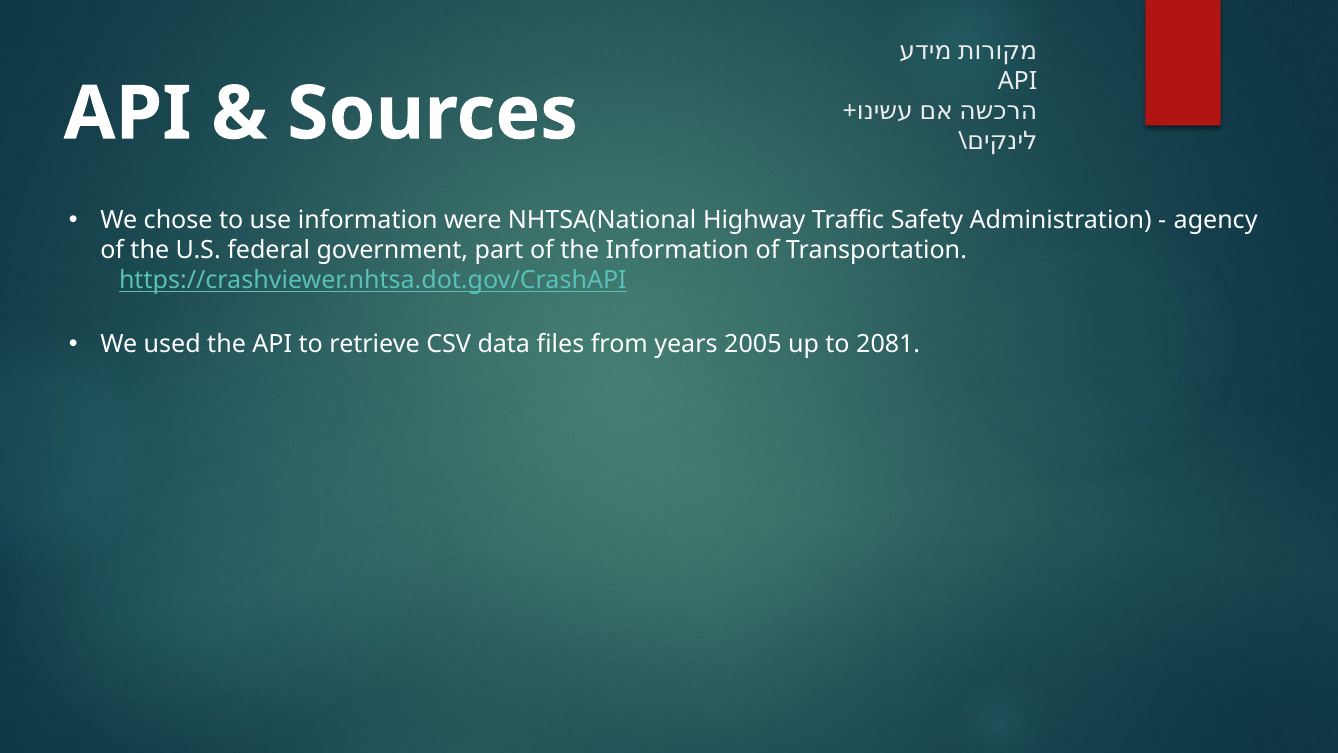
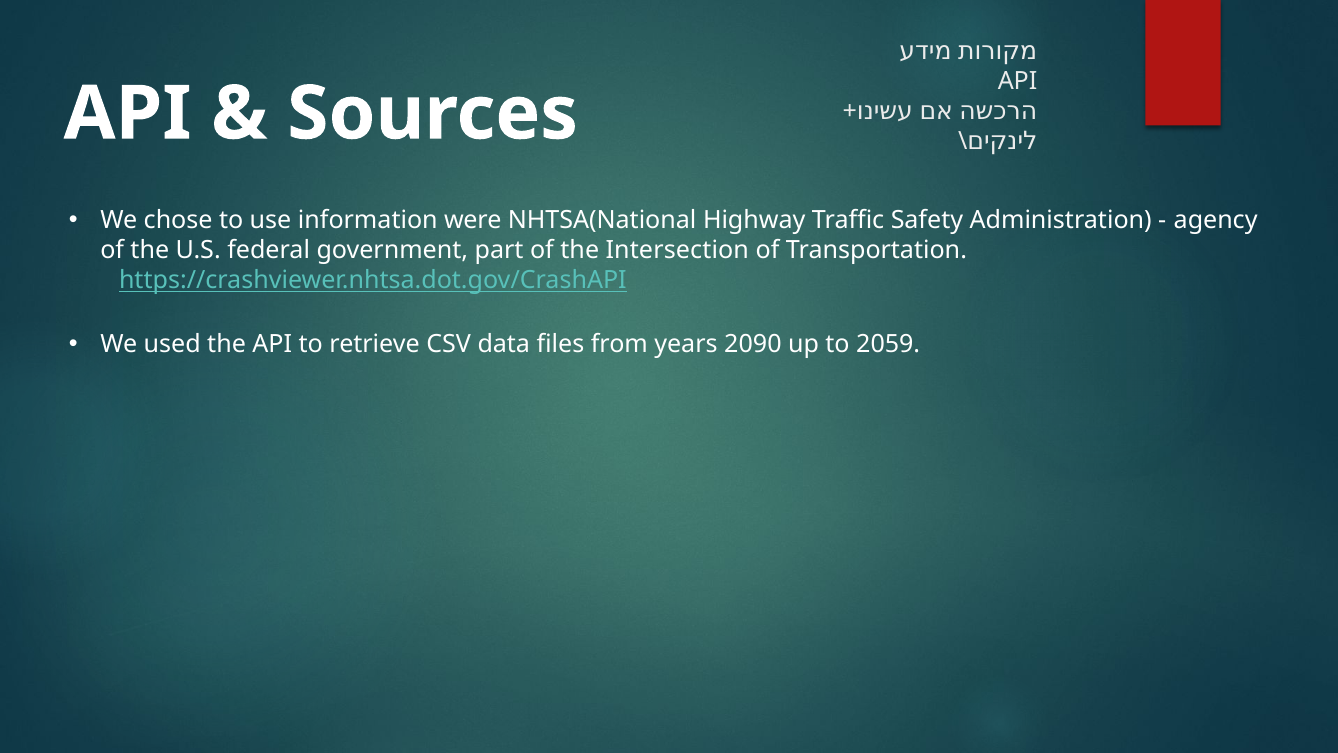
the Information: Information -> Intersection (677, 250)
2005: 2005 -> 2090 (753, 344)
2081: 2081 -> 2059 (888, 344)
